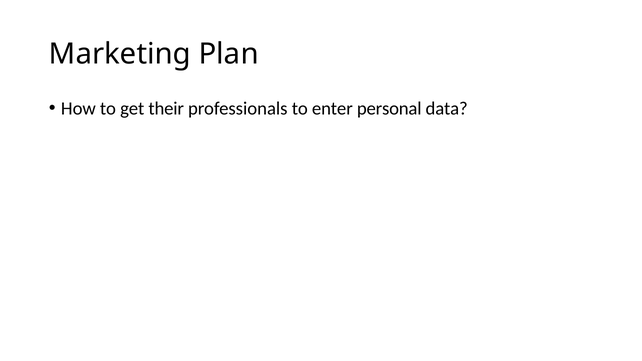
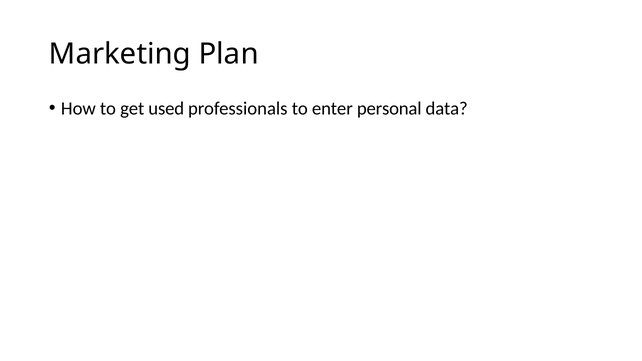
their: their -> used (166, 109)
